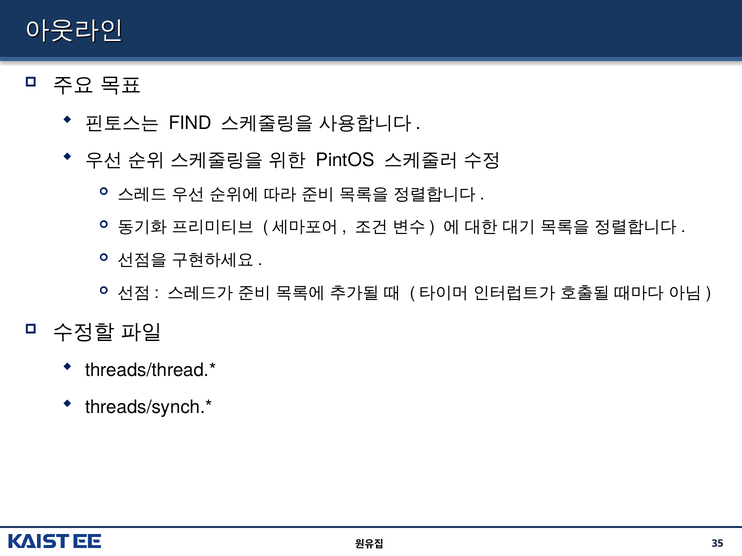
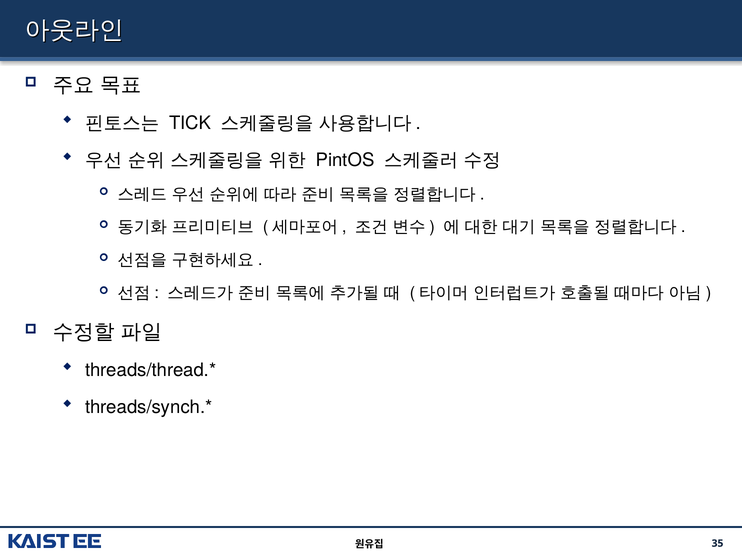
FIND: FIND -> TICK (190, 123)
